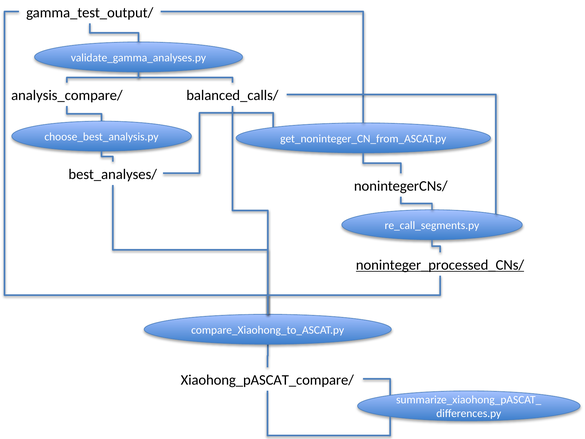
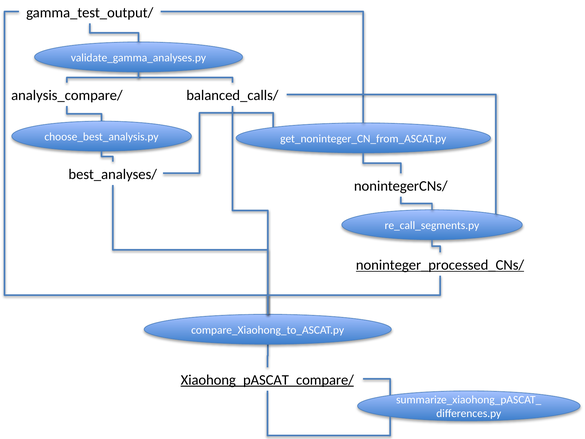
Xiaohong_pASCAT_compare/ underline: none -> present (267, 380)
